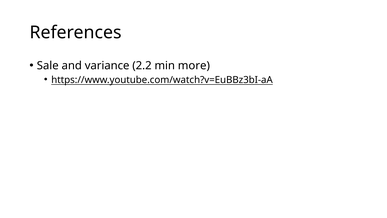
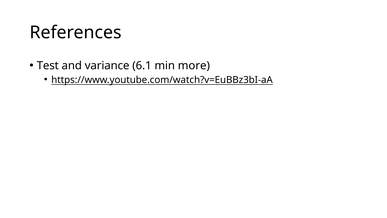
Sale: Sale -> Test (48, 65)
2.2: 2.2 -> 6.1 (142, 65)
